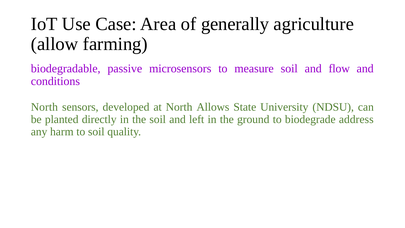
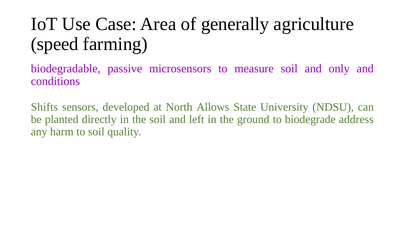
allow: allow -> speed (55, 44)
flow: flow -> only (339, 68)
North: North -> Shifts (44, 107)
